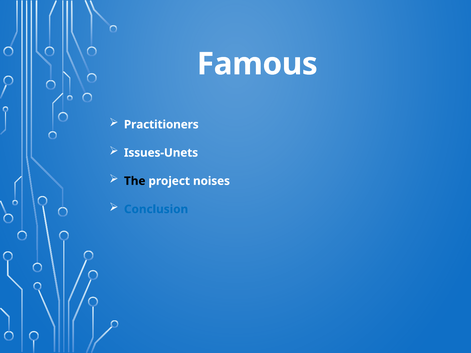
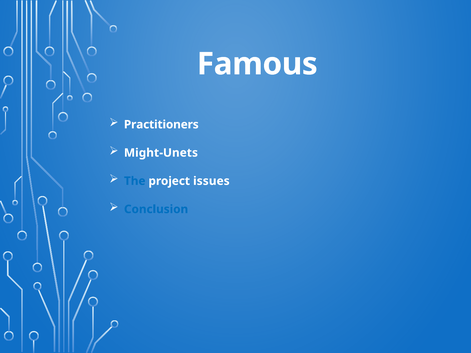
Issues-Unets: Issues-Unets -> Might-Unets (161, 153)
The colour: black -> blue (135, 181)
noises: noises -> issues (211, 181)
